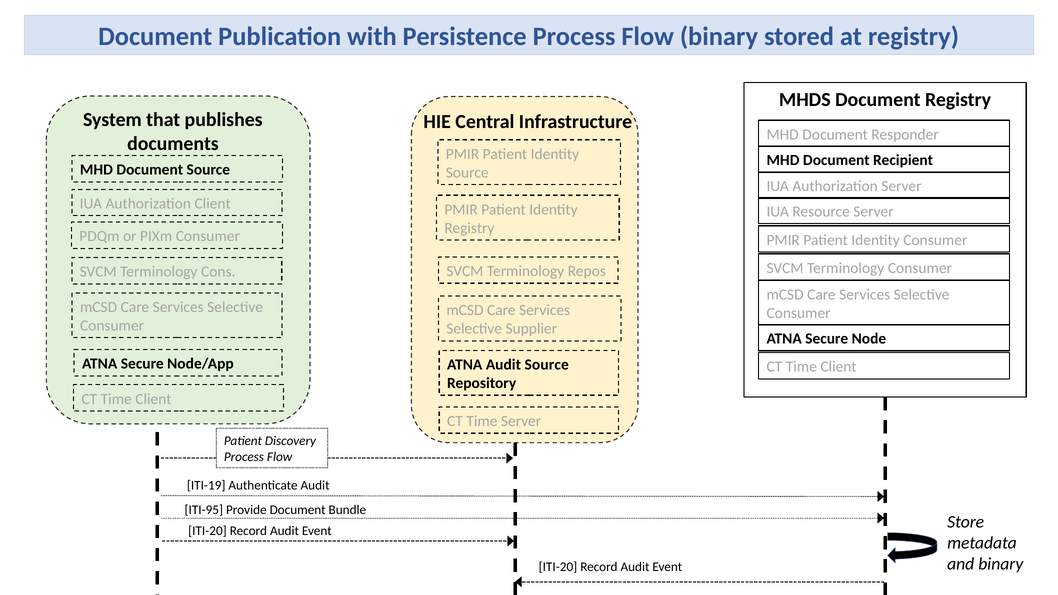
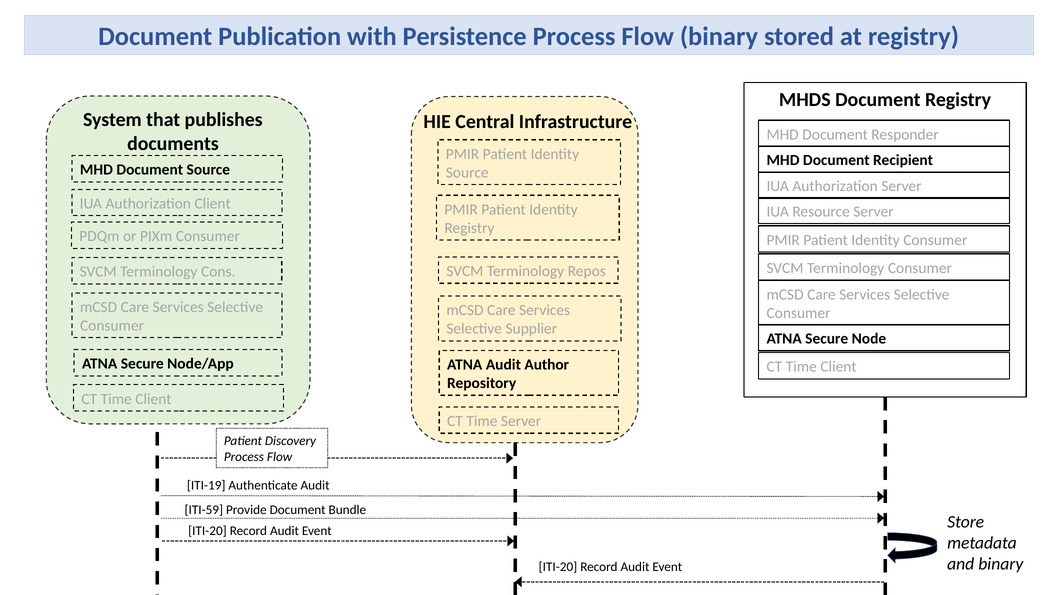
Audit Source: Source -> Author (547, 365)
ITI-95: ITI-95 -> ITI-59 (204, 510)
